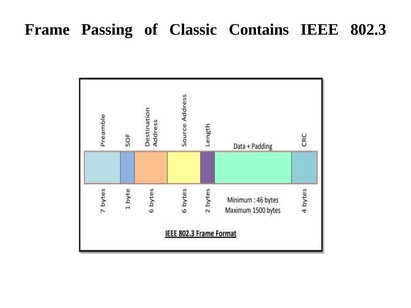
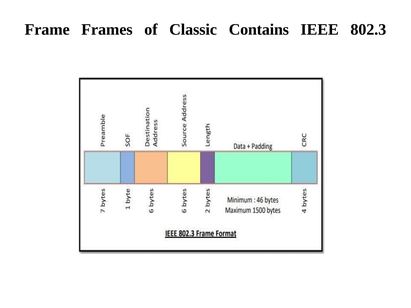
Passing: Passing -> Frames (107, 30)
